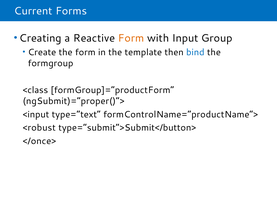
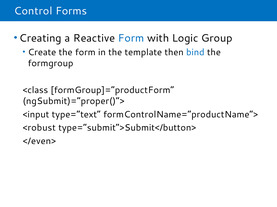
Current: Current -> Control (33, 11)
Form colour: orange -> blue (131, 38)
Input: Input -> Logic (185, 38)
</once>: </once> -> </even> (39, 142)
